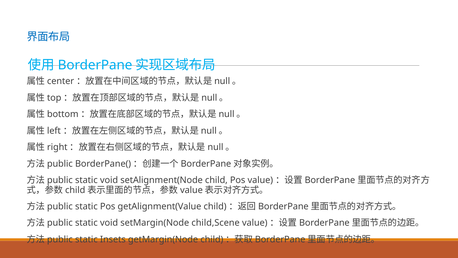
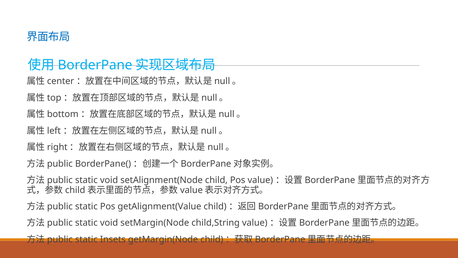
child,Scene: child,Scene -> child,String (216, 223)
